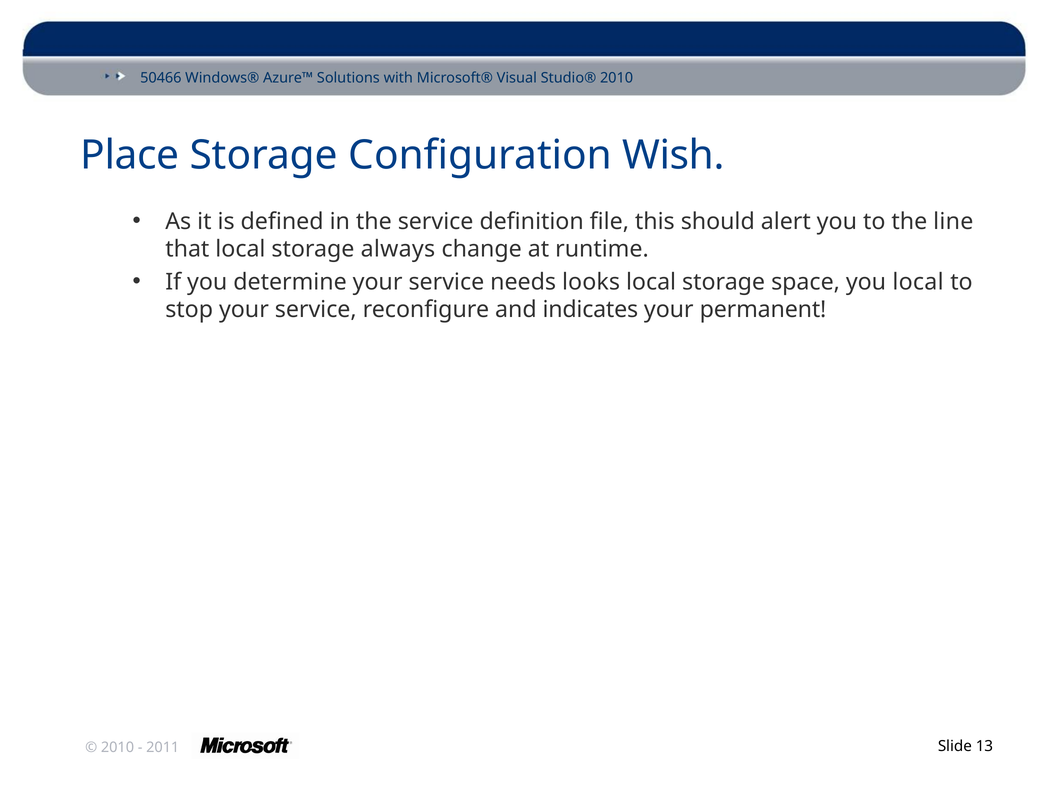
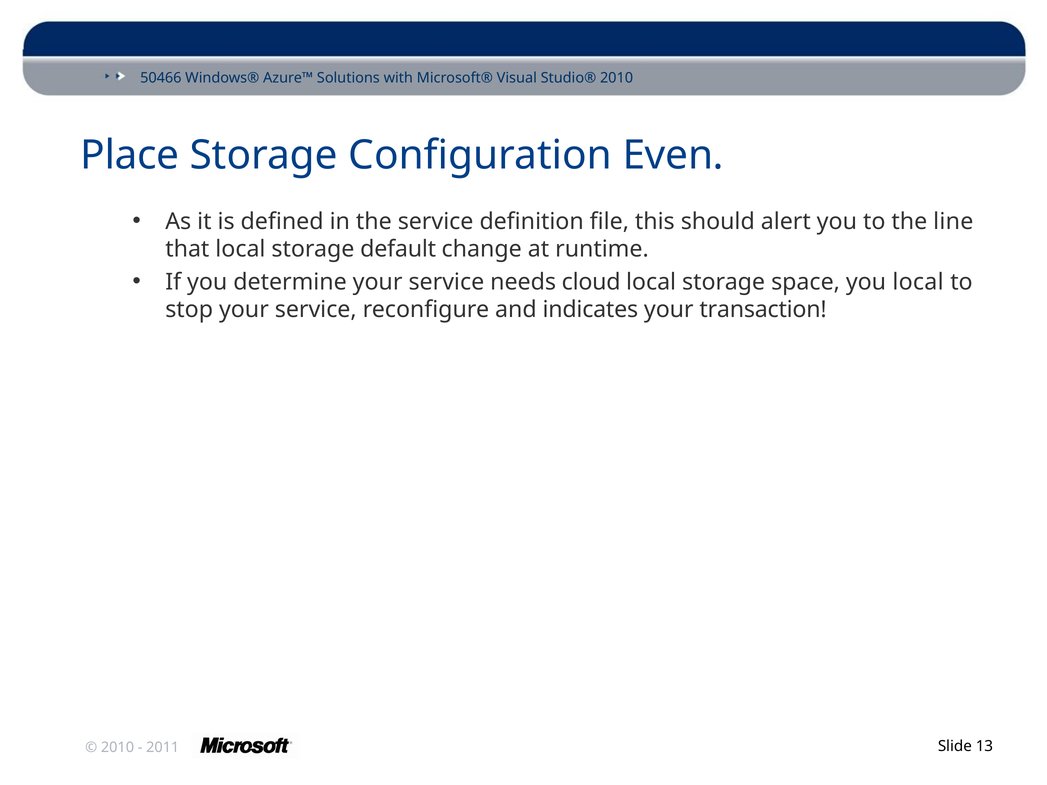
Wish: Wish -> Even (673, 155)
always: always -> default (398, 249)
looks: looks -> cloud (591, 282)
permanent: permanent -> transaction (763, 310)
